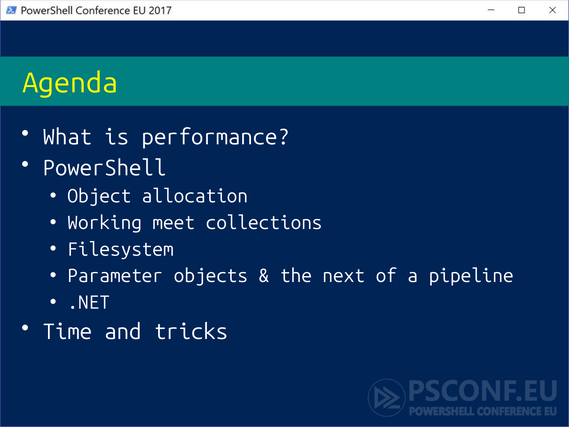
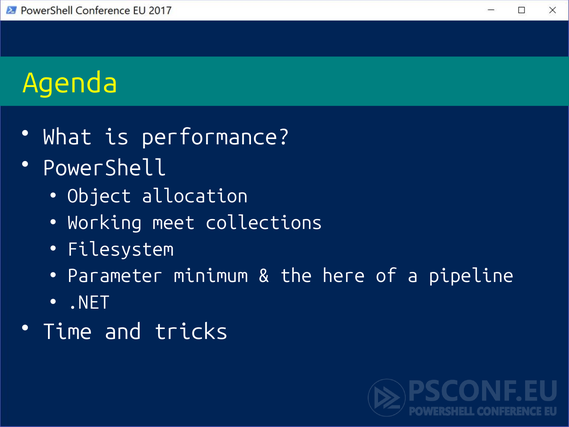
objects: objects -> minimum (211, 276)
next: next -> here (344, 276)
